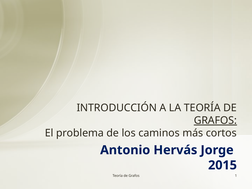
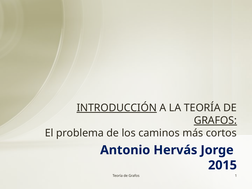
INTRODUCCIÓN underline: none -> present (117, 108)
